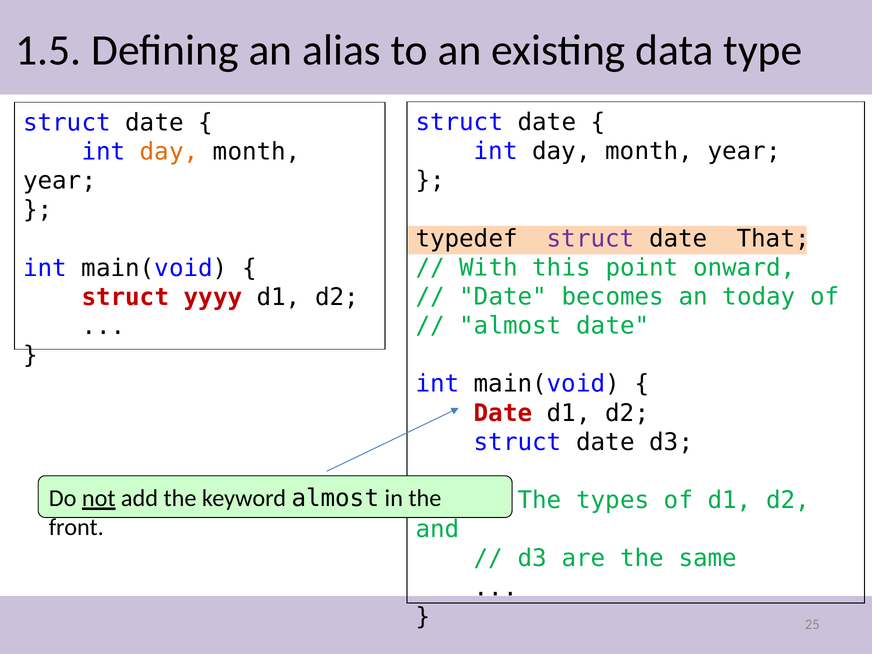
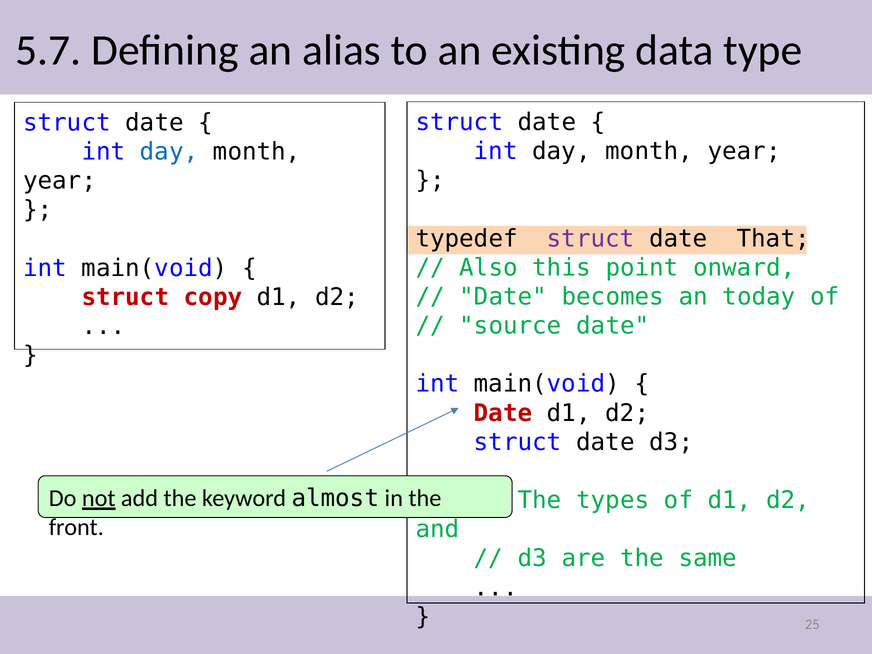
1.5: 1.5 -> 5.7 (48, 50)
day colour: orange -> blue (169, 152)
With: With -> Also (489, 268)
yyyy: yyyy -> copy (213, 297)
almost: almost -> source (510, 326)
